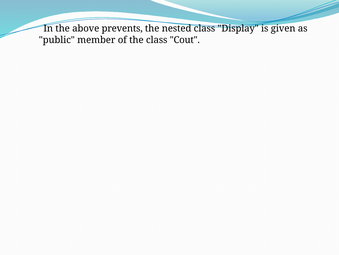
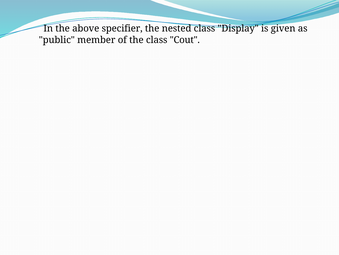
prevents: prevents -> specifier (122, 29)
